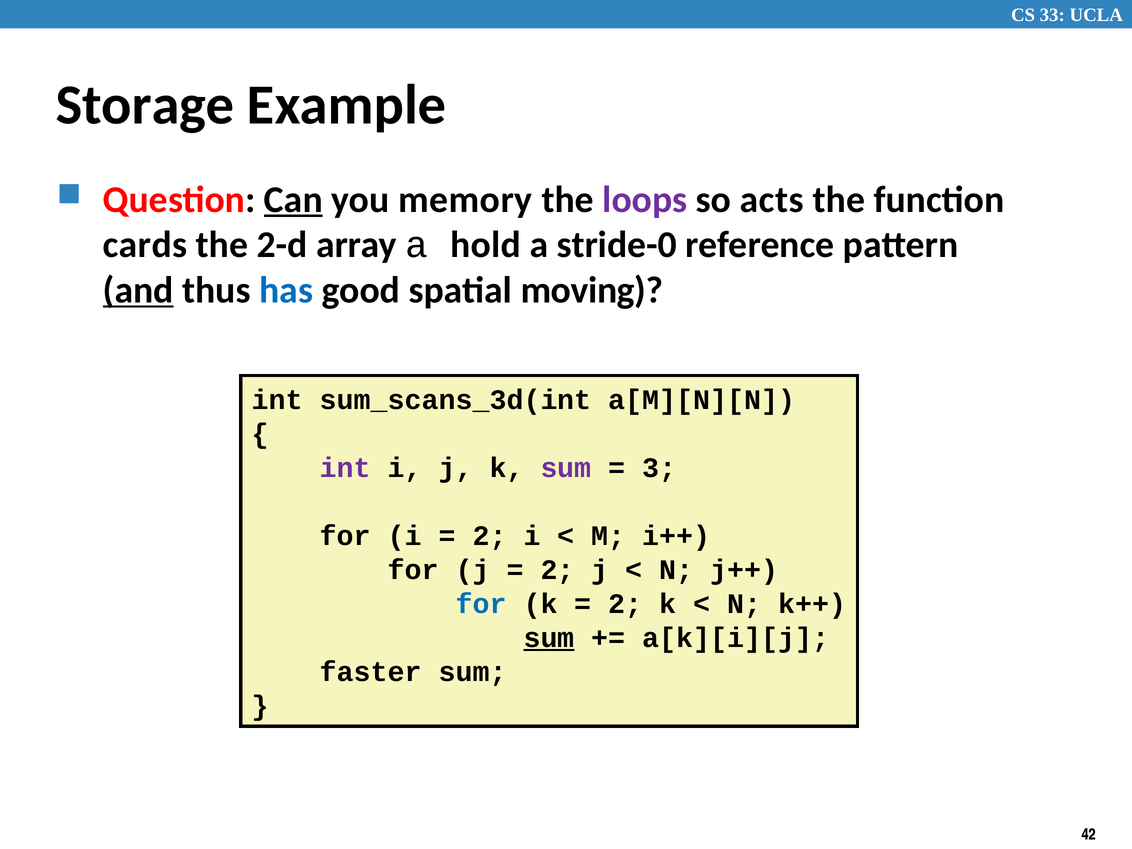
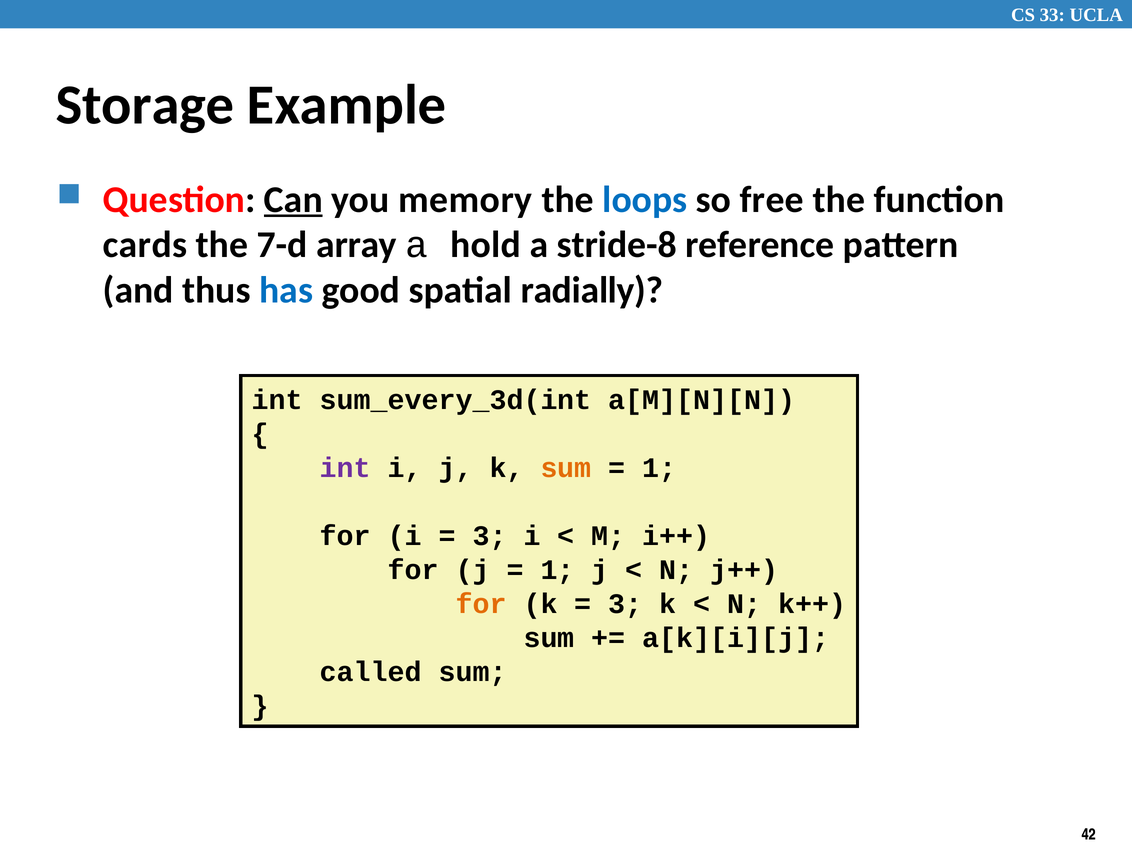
loops colour: purple -> blue (645, 200)
acts: acts -> free (772, 200)
2-d: 2-d -> 7-d (282, 245)
stride-0: stride-0 -> stride-8 (617, 245)
and underline: present -> none (138, 290)
moving: moving -> radially (592, 290)
sum_scans_3d(int: sum_scans_3d(int -> sum_every_3d(int (456, 400)
sum colour: purple -> orange (566, 468)
3: 3 -> 1 (659, 468)
2: 2 -> 3 (490, 536)
2: 2 -> 1 (557, 570)
for colour: blue -> orange (481, 604)
2: 2 -> 3 (625, 604)
sum underline: present -> none (549, 638)
faster: faster -> called (371, 672)
